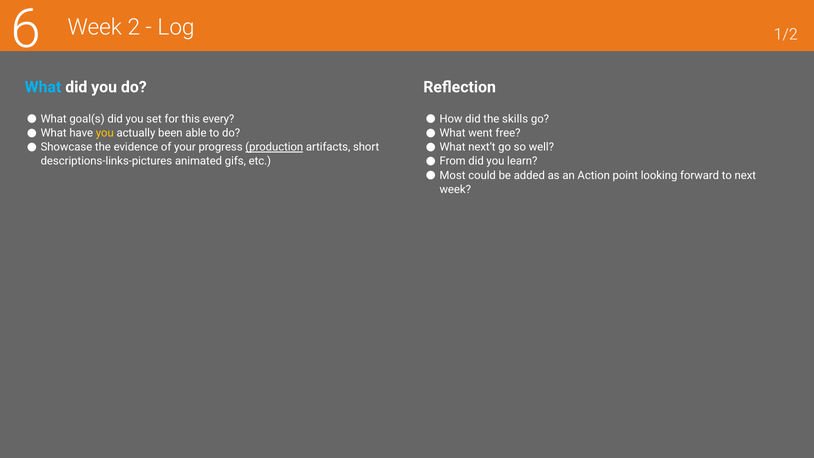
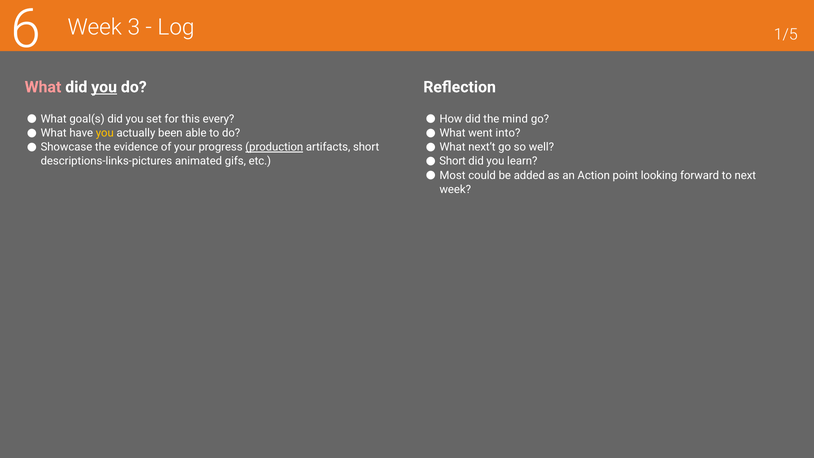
2: 2 -> 3 (134, 27)
1/2: 1/2 -> 1/5 (786, 35)
What colour: light blue -> pink (43, 87)
you underline: none -> present (104, 87)
skills: skills -> mind (515, 119)
free: free -> into (508, 133)
From: From -> Short (453, 161)
